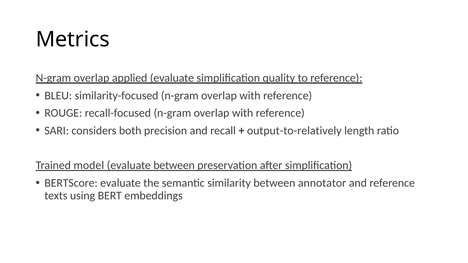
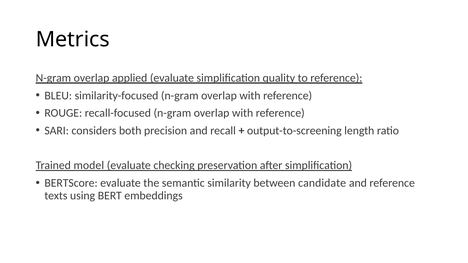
output-to-relatively: output-to-relatively -> output-to-screening (294, 131)
evaluate between: between -> checking (174, 166)
annotator: annotator -> candidate (322, 183)
